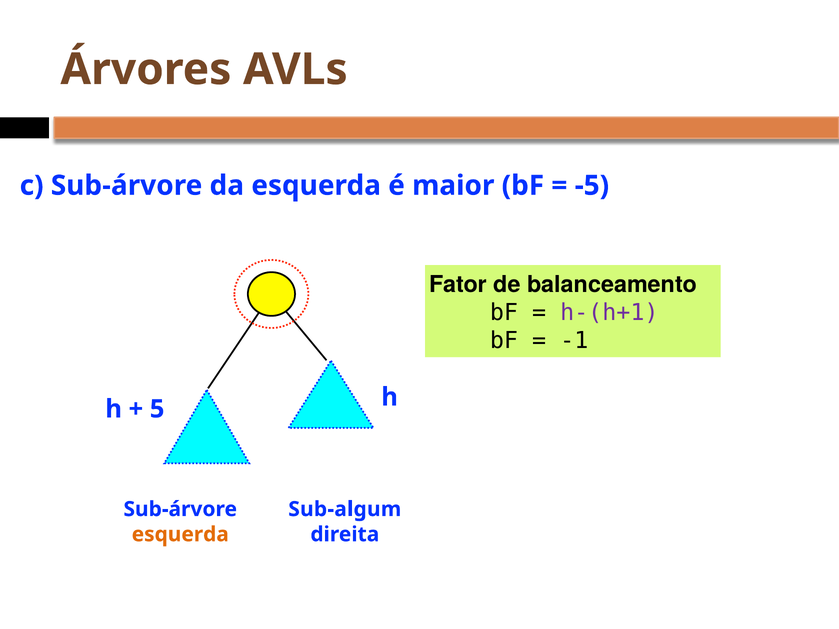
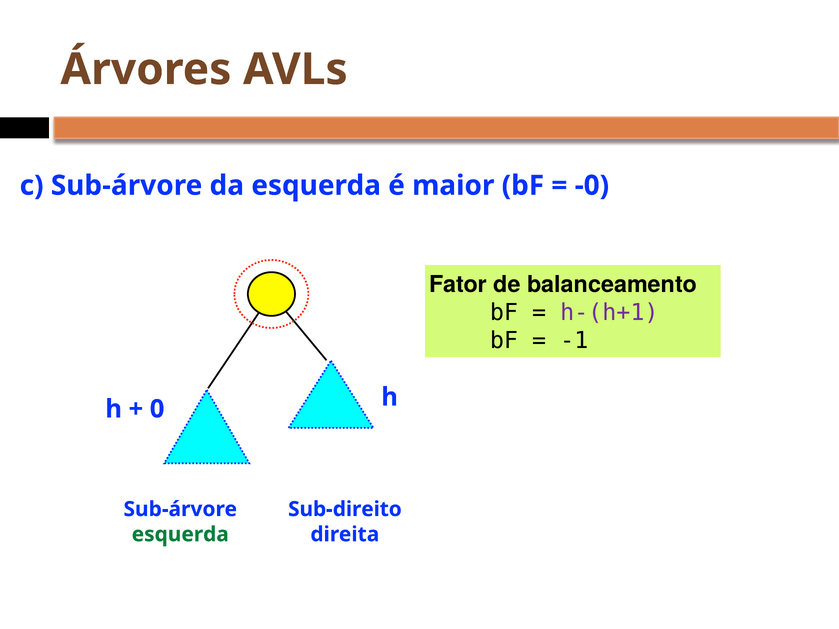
-5: -5 -> -0 (592, 186)
5: 5 -> 0 (157, 409)
Sub-algum: Sub-algum -> Sub-direito (345, 509)
esquerda colour: orange -> green (180, 535)
